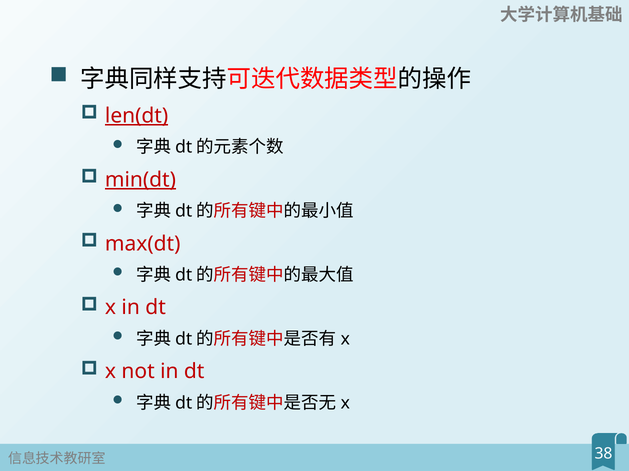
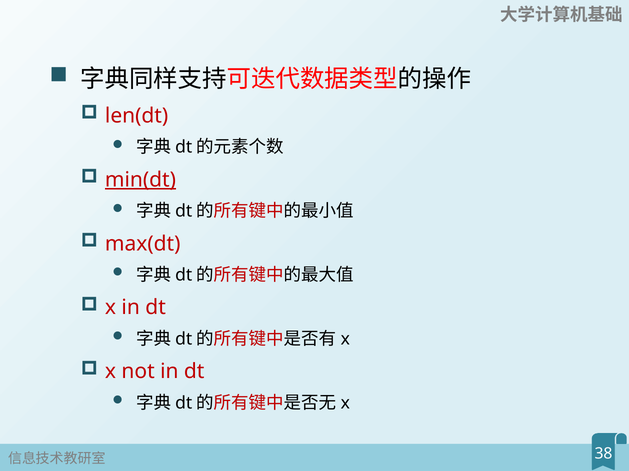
len(dt underline: present -> none (137, 116)
